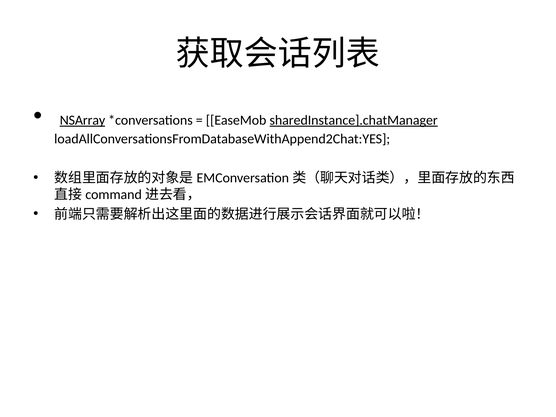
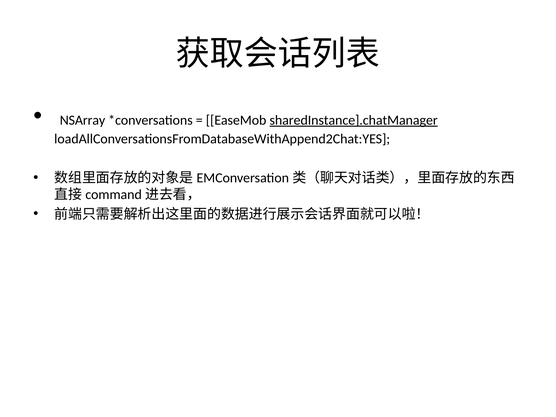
NSArray underline: present -> none (83, 120)
